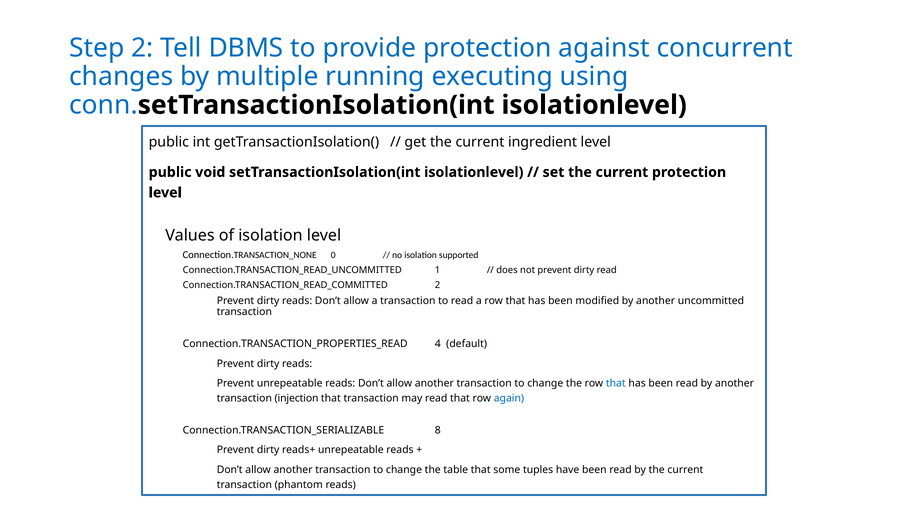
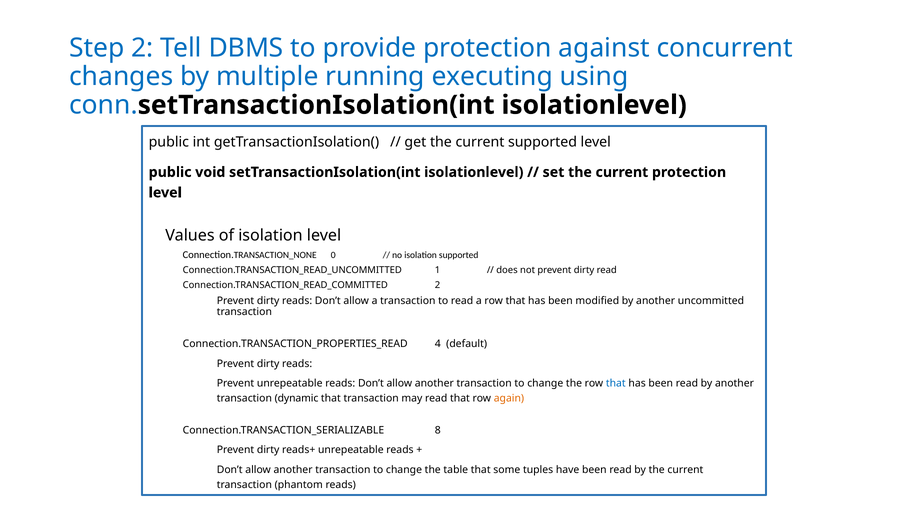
current ingredient: ingredient -> supported (543, 142)
injection: injection -> dynamic (297, 398)
again colour: blue -> orange (509, 398)
